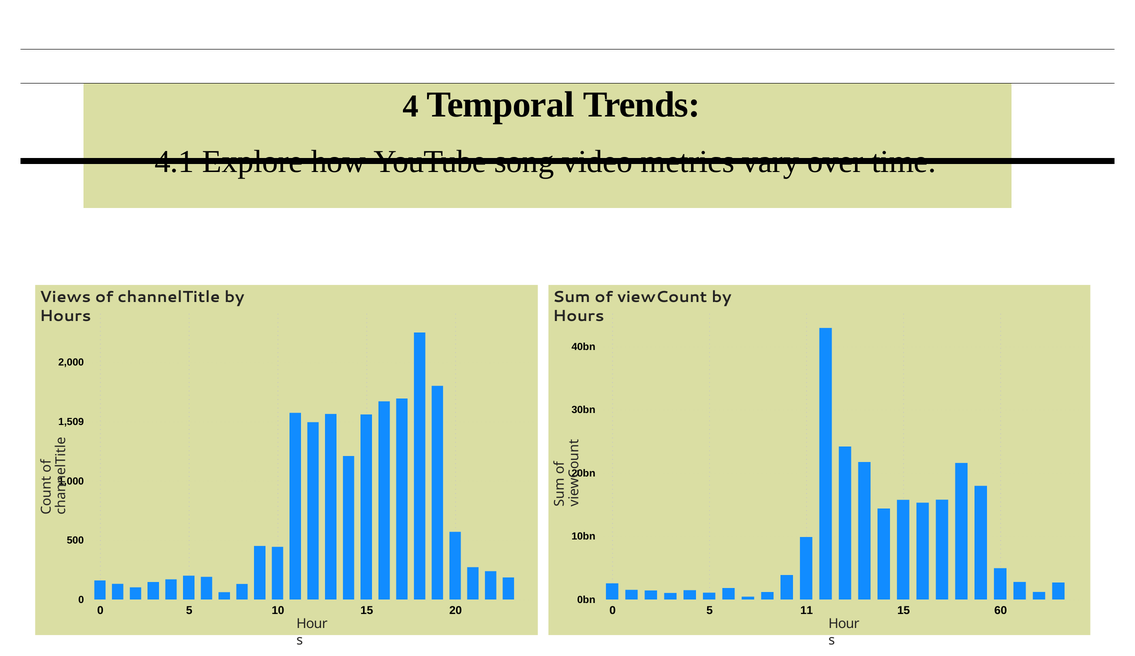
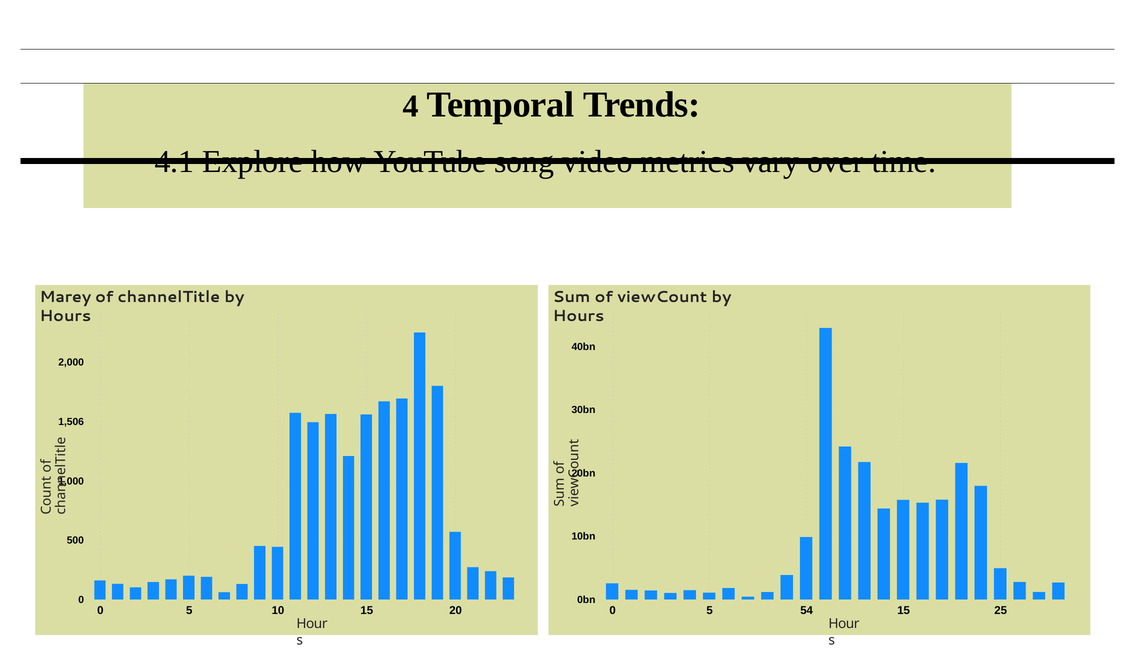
Views: Views -> Marey (65, 297)
1,509: 1,509 -> 1,506 (71, 422)
11: 11 -> 54 (807, 611)
60: 60 -> 25 (1001, 611)
